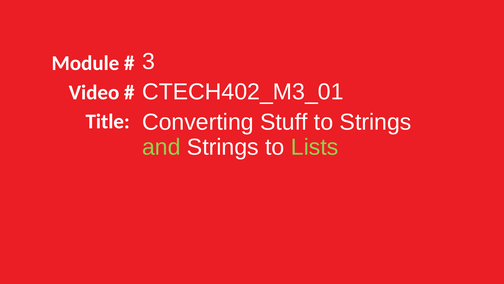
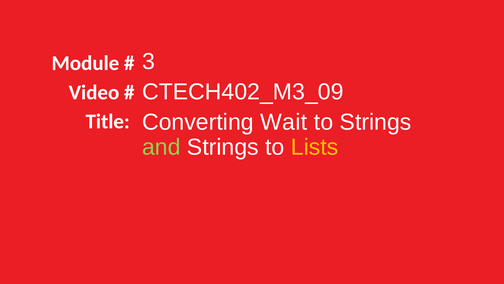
CTECH402_M3_01: CTECH402_M3_01 -> CTECH402_M3_09 (243, 92)
Stuff: Stuff -> Wait (284, 122)
Lists colour: light green -> yellow (315, 147)
